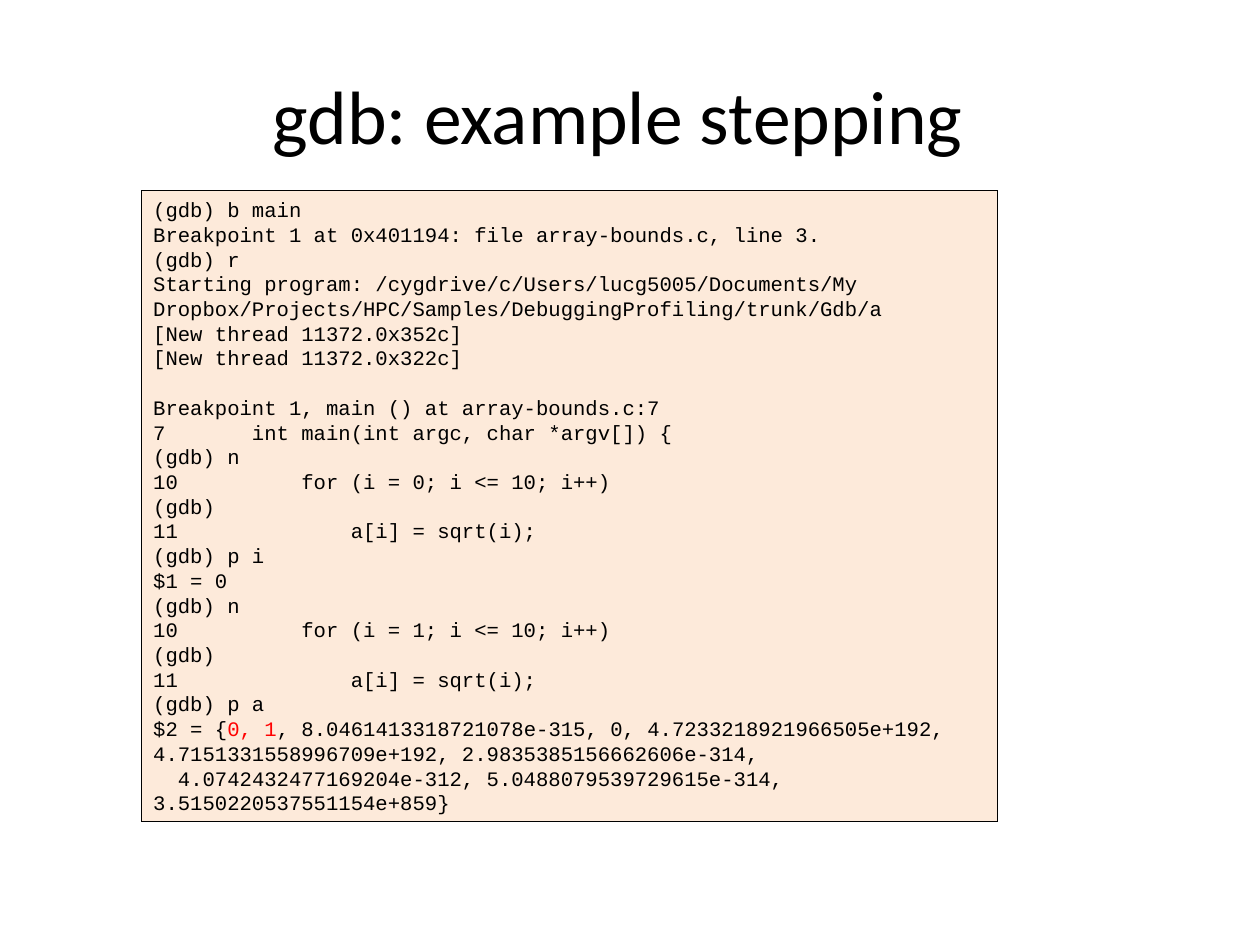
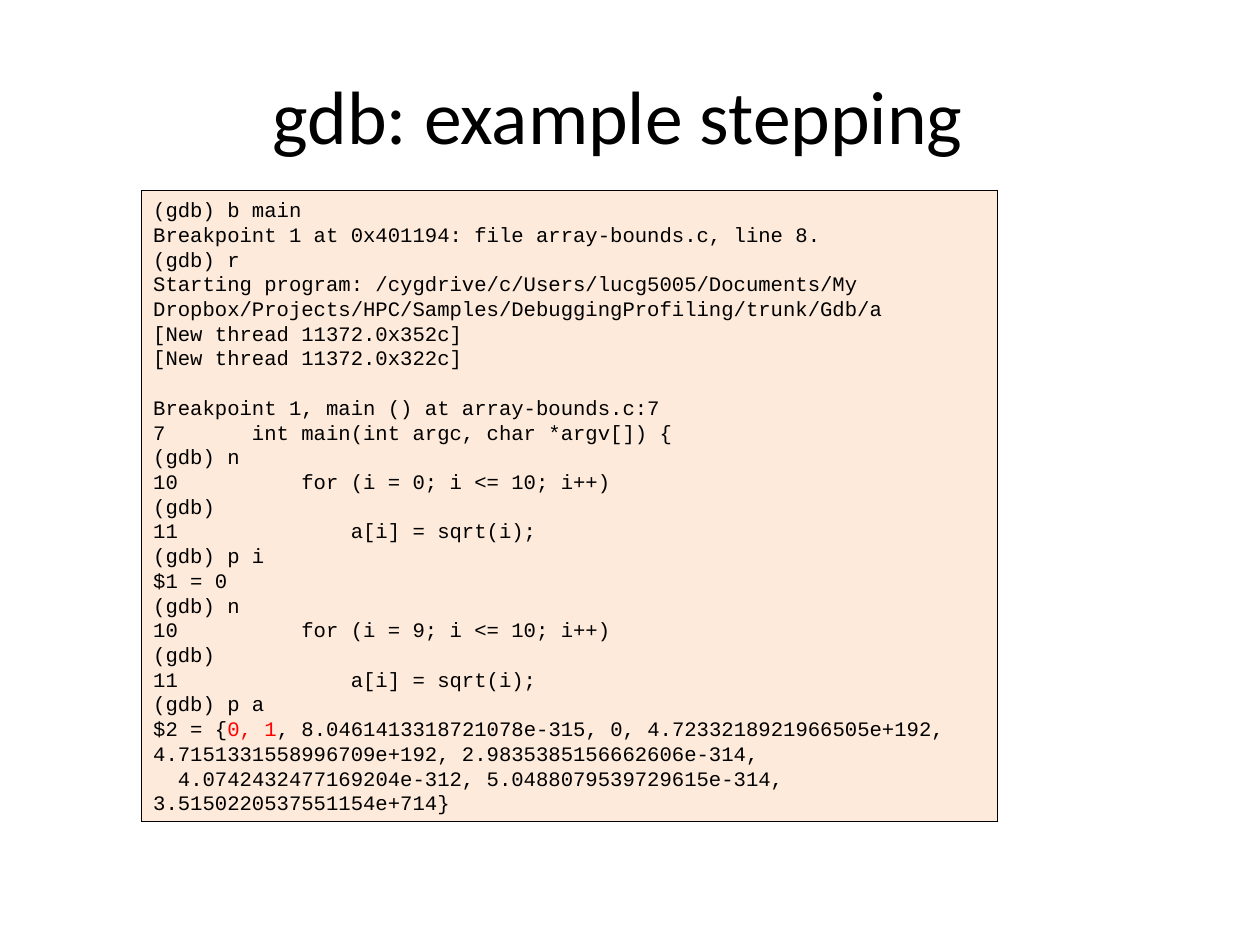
3: 3 -> 8 (808, 235)
1: 1 -> 9 (425, 631)
3.5150220537551154e+859: 3.5150220537551154e+859 -> 3.5150220537551154e+714 (301, 804)
